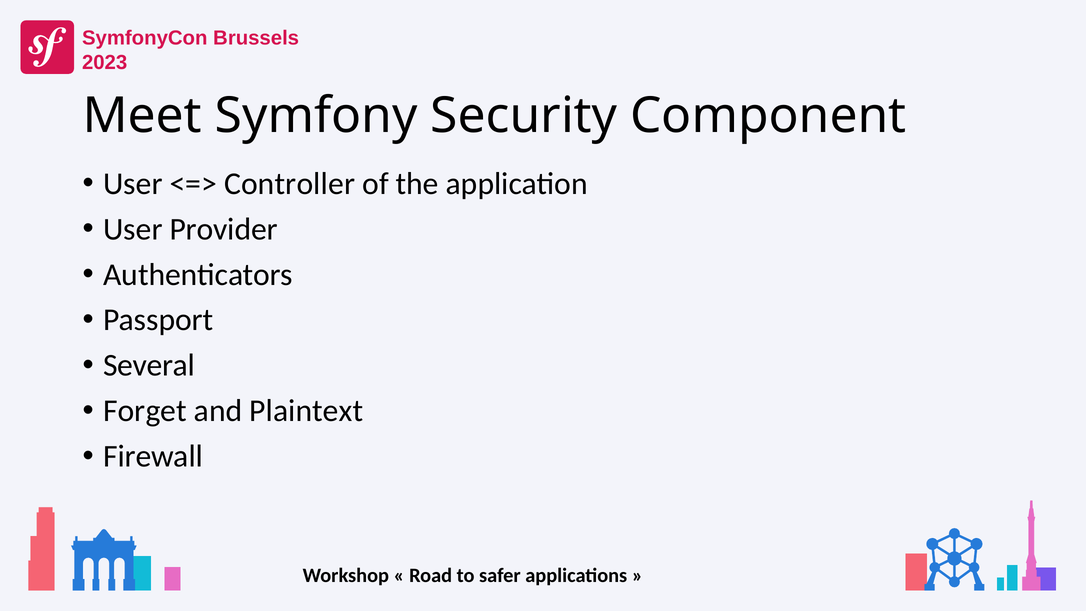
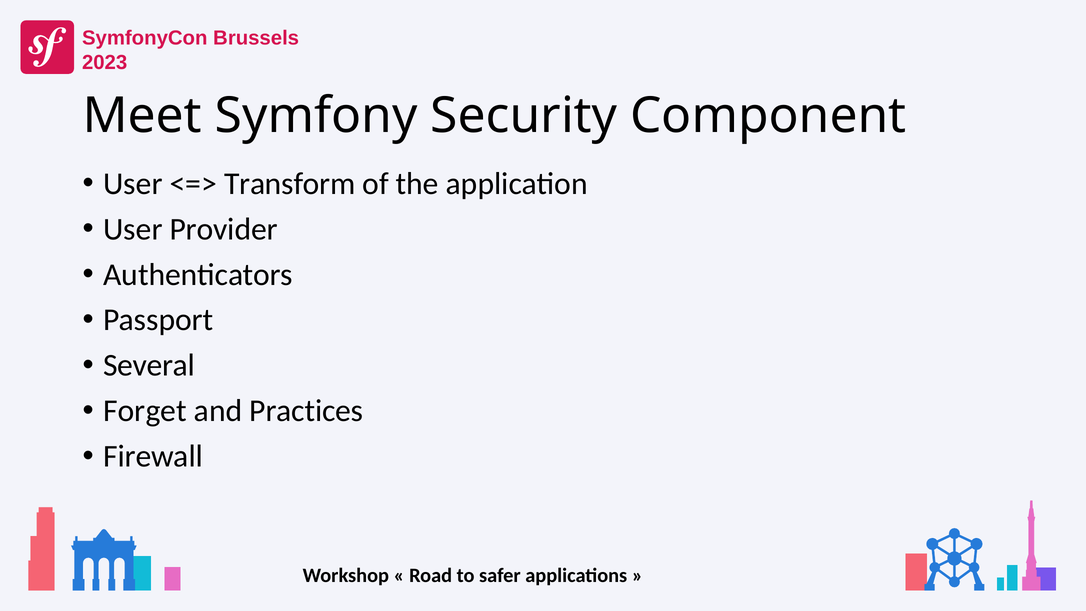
Controller: Controller -> Transform (290, 184)
Plaintext: Plaintext -> Practices (306, 411)
